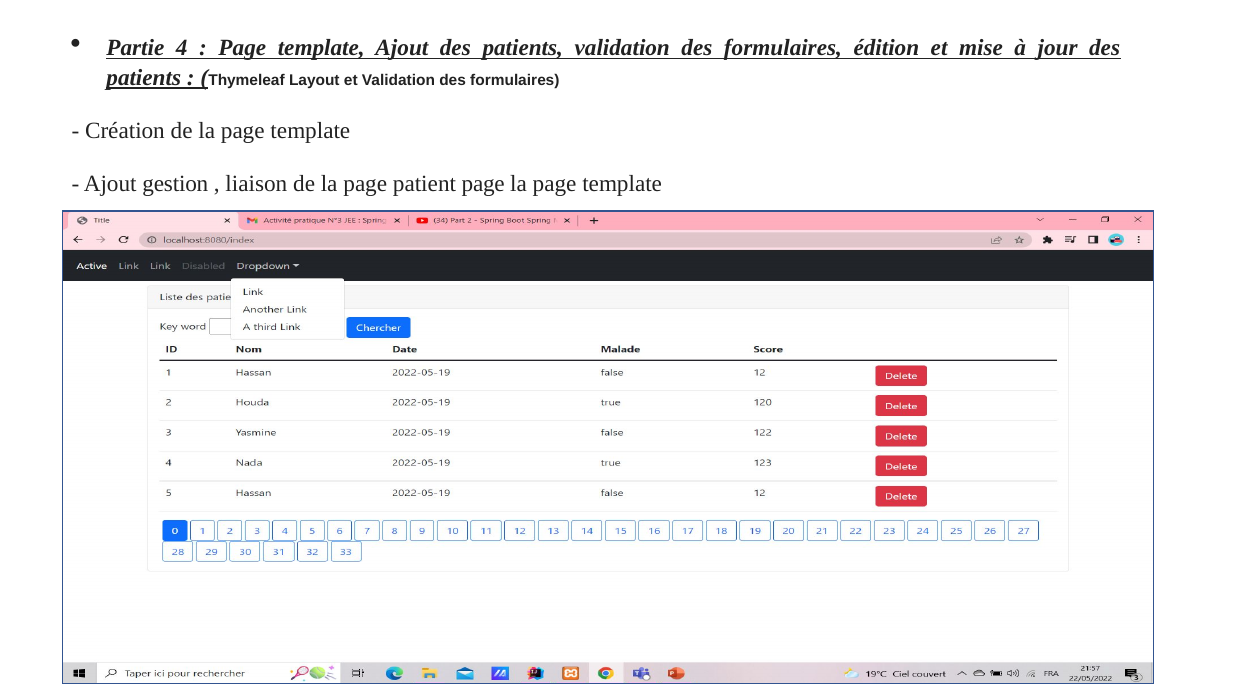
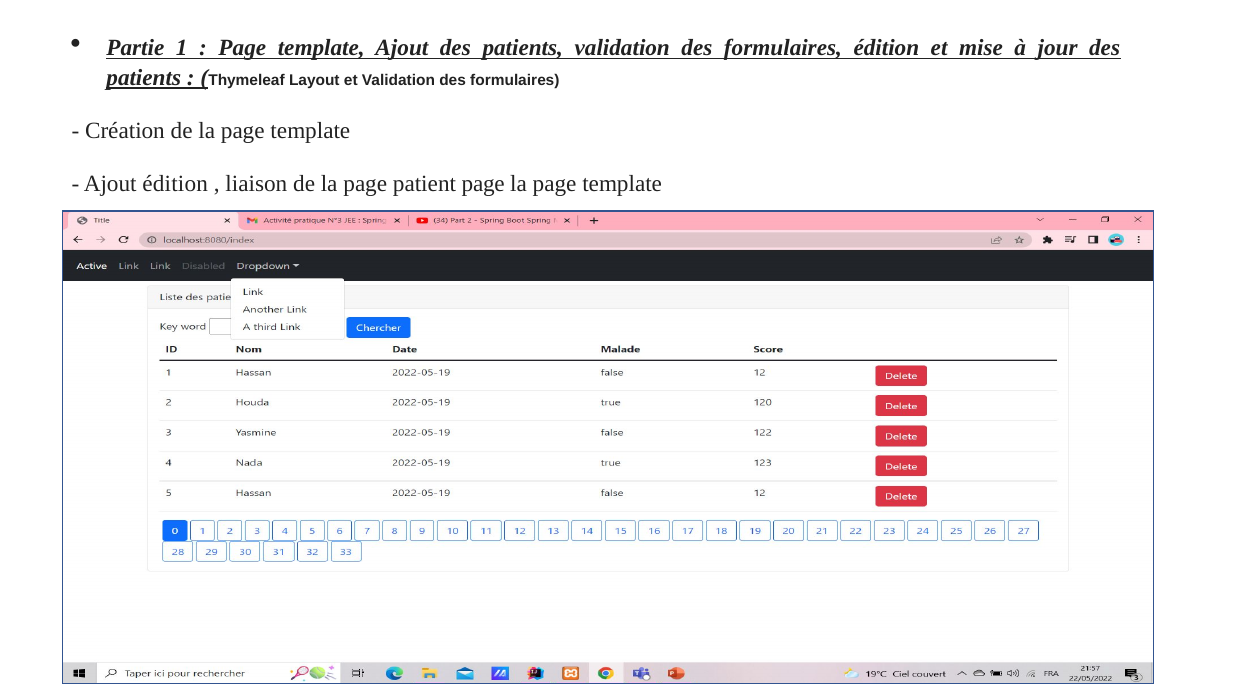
4: 4 -> 1 (182, 48)
Ajout gestion: gestion -> édition (175, 184)
